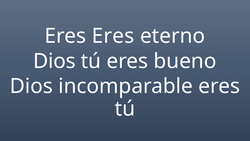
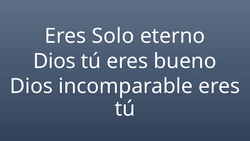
Eres Eres: Eres -> Solo (113, 36)
